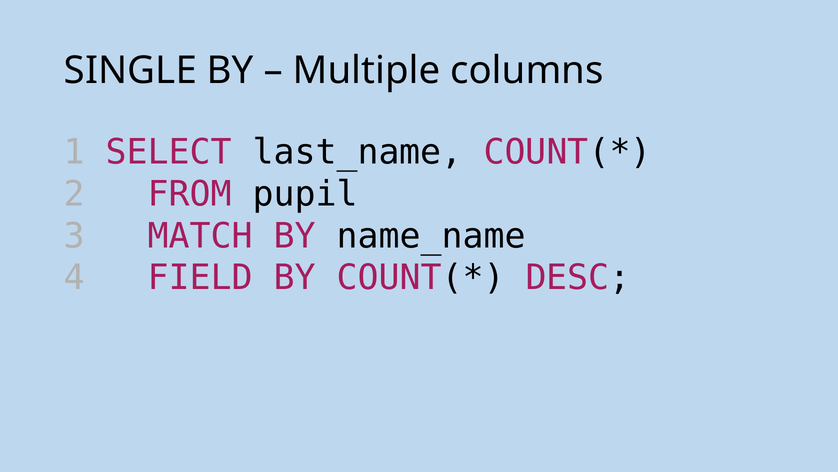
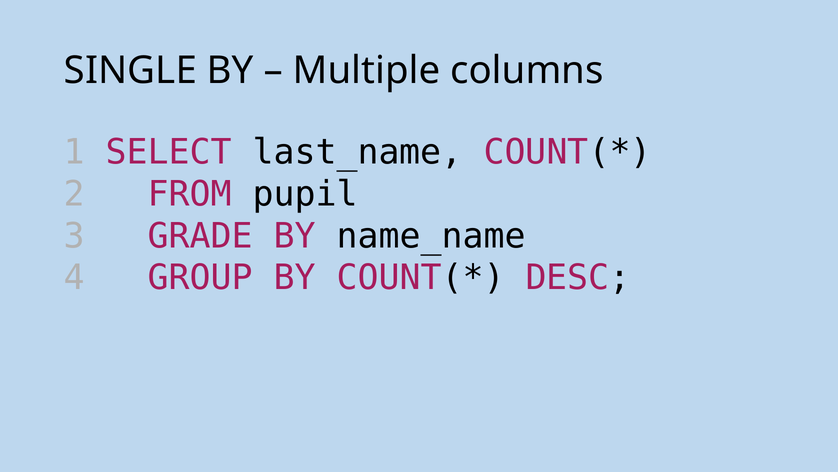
MATCH: MATCH -> GRADE (200, 236)
FIELD: FIELD -> GROUP (200, 278)
